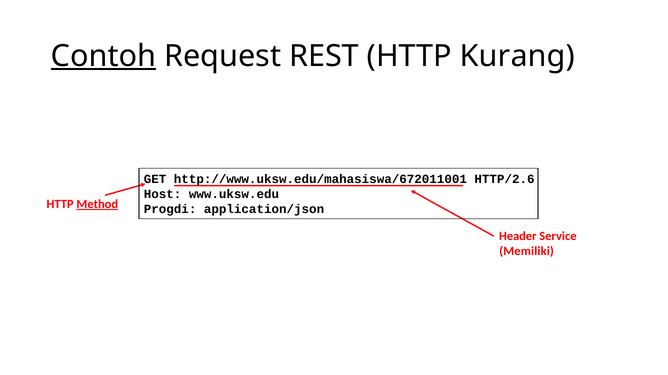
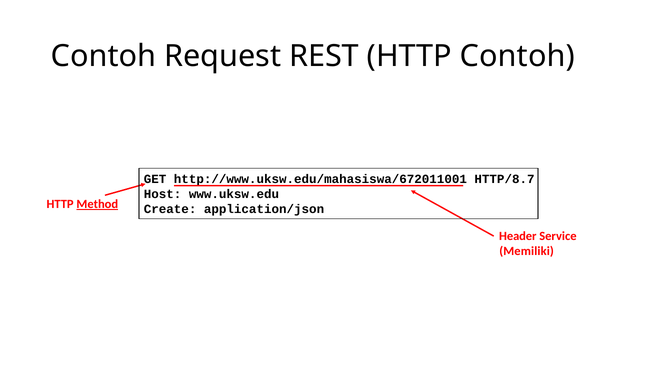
Contoh underline: present -> none (104, 56)
HTTP Kurang: Kurang -> Contoh (517, 56)
HTTP/2.6: HTTP/2.6 -> HTTP/8.7 (505, 179)
Progdi: Progdi -> Create (170, 210)
